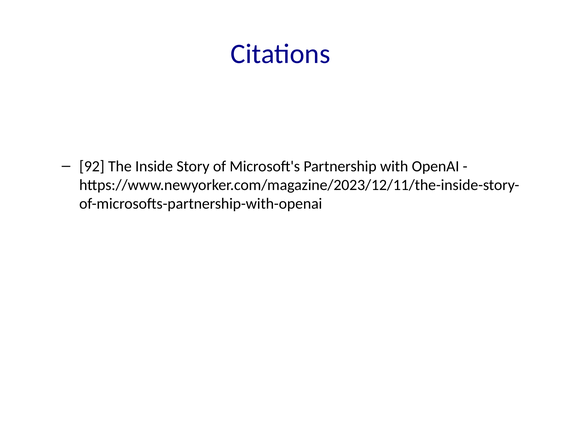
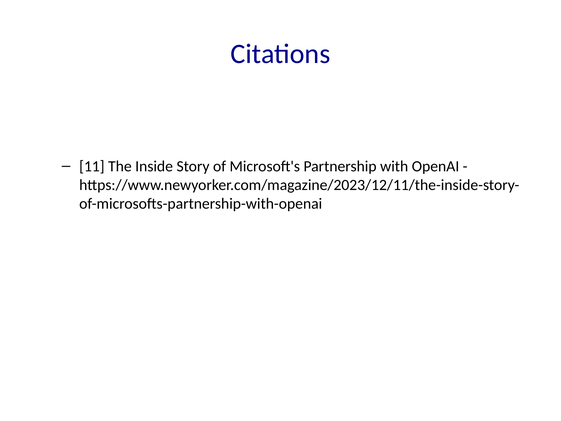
92: 92 -> 11 (92, 166)
